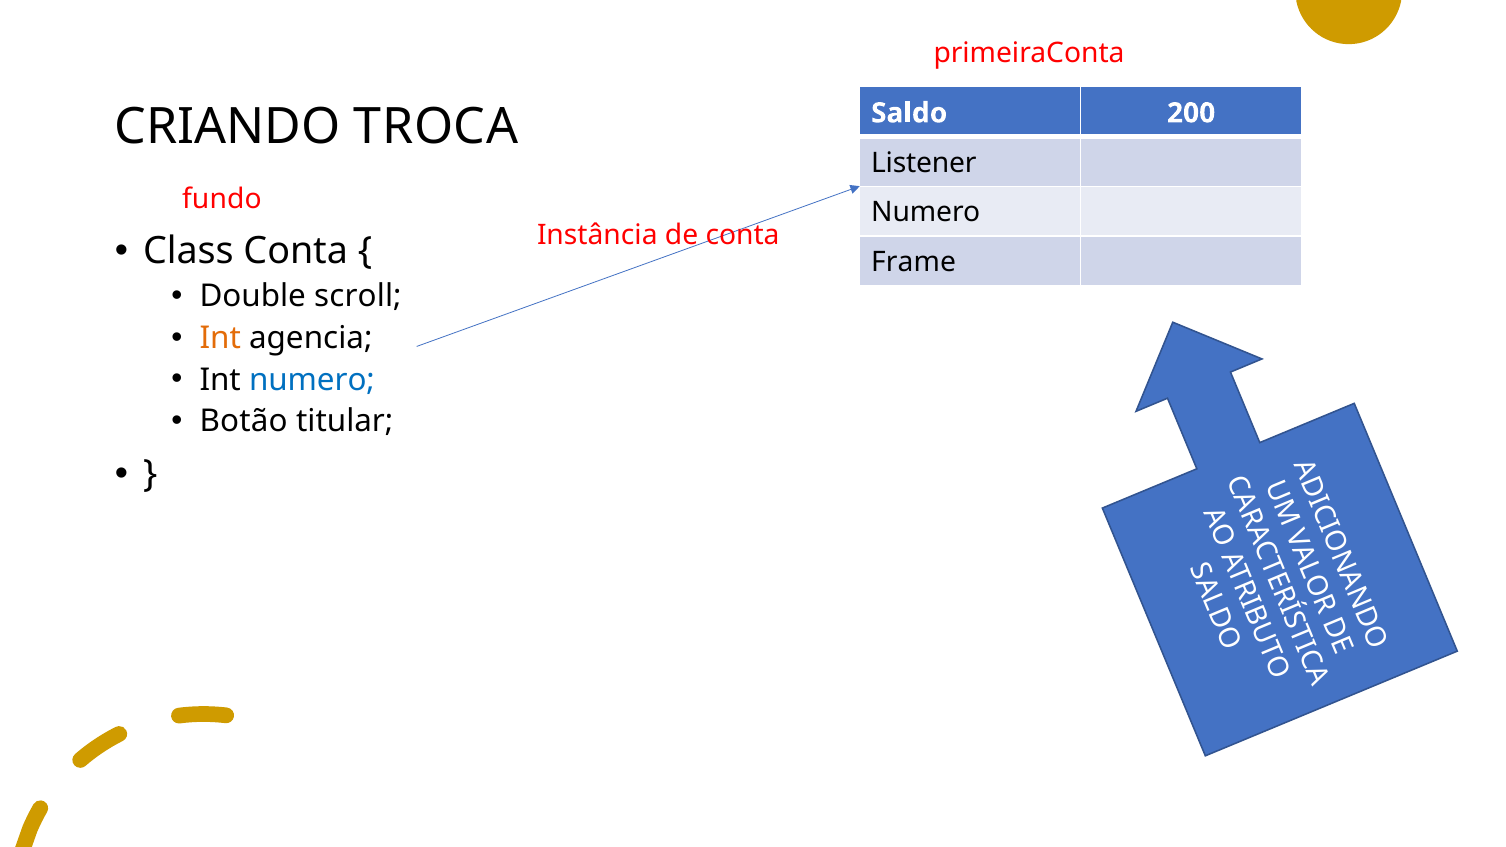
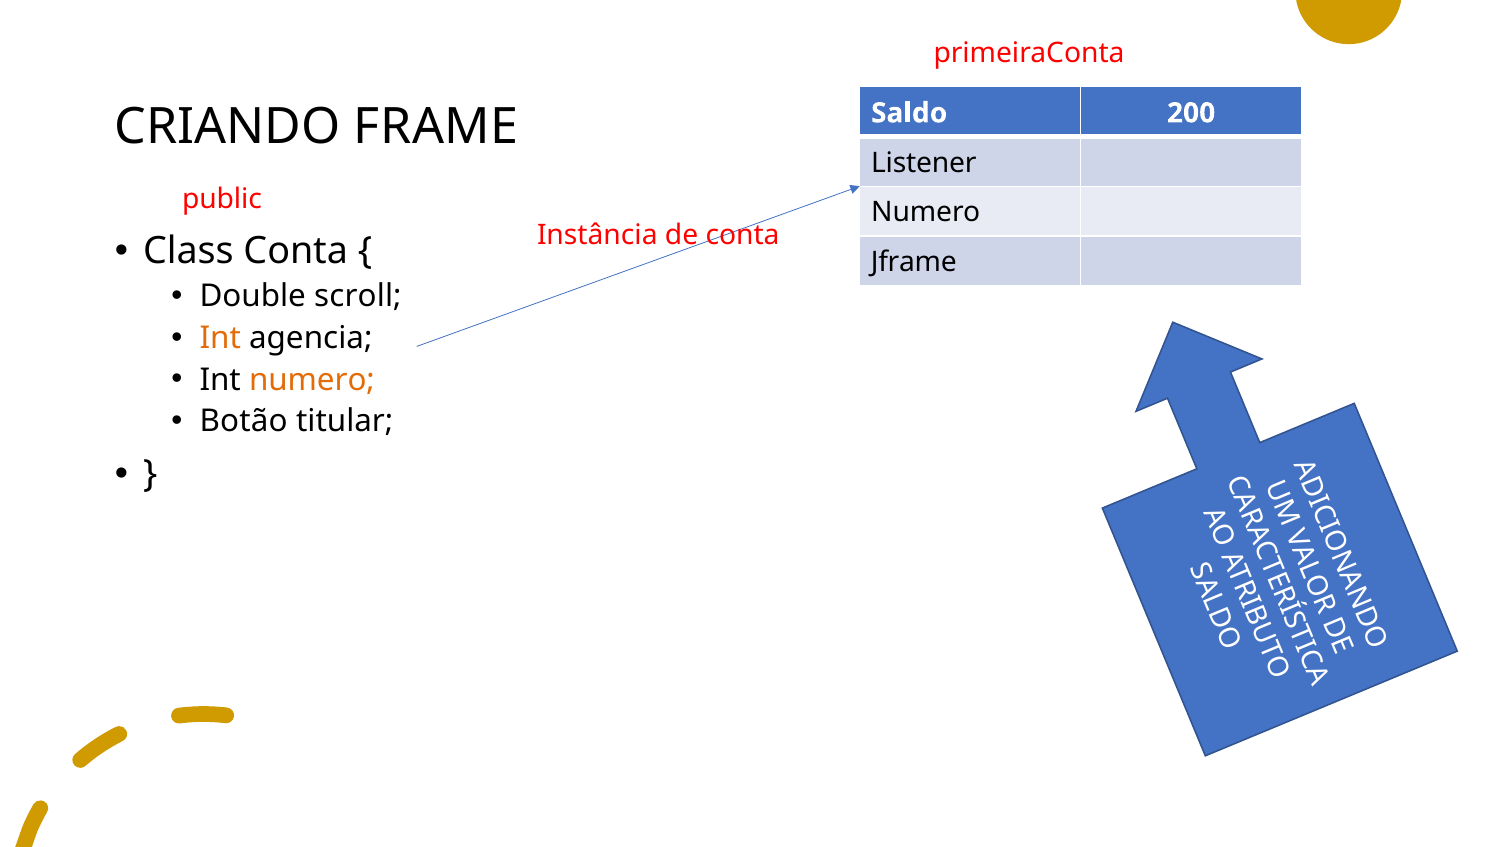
TROCA: TROCA -> FRAME (436, 127)
fundo: fundo -> public (222, 199)
Frame: Frame -> Jframe (914, 262)
numero colour: blue -> orange (312, 380)
